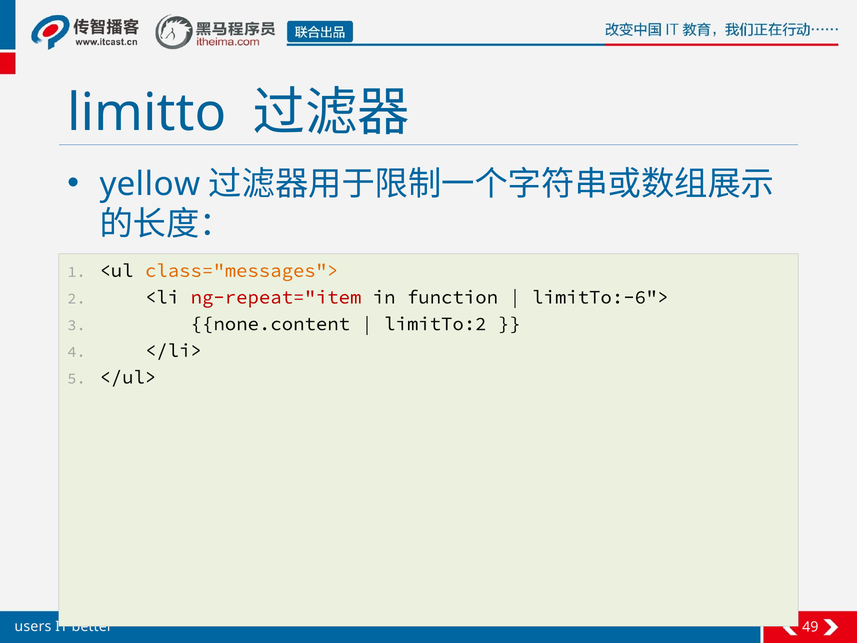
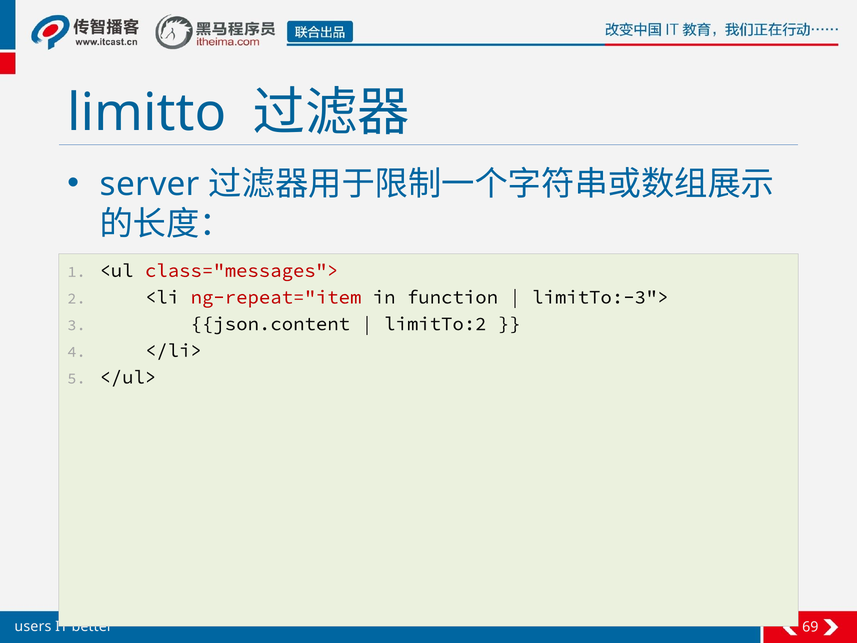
yellow: yellow -> server (150, 184)
class="messages"> colour: orange -> red (242, 270)
limitTo:-6">: limitTo:-6"> -> limitTo:-3"> (600, 297)
none.content: none.content -> json.content (270, 324)
49: 49 -> 69 (810, 627)
